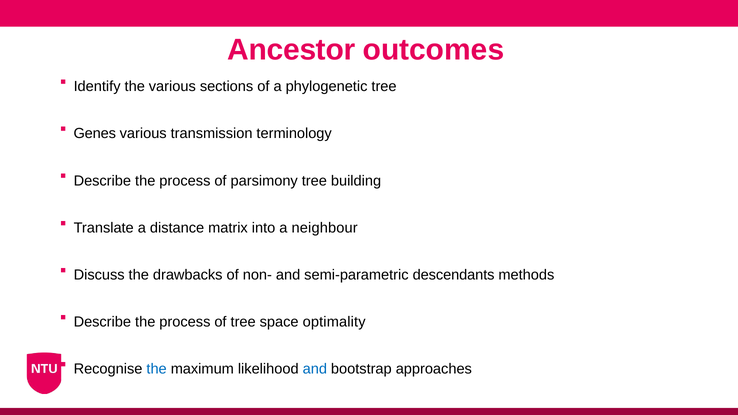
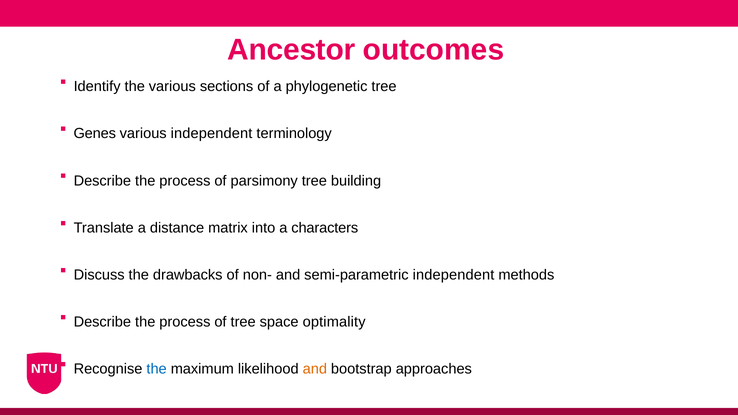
various transmission: transmission -> independent (212, 134)
neighbour: neighbour -> characters (325, 228)
semi-parametric descendants: descendants -> independent (453, 275)
and colour: blue -> orange (315, 369)
